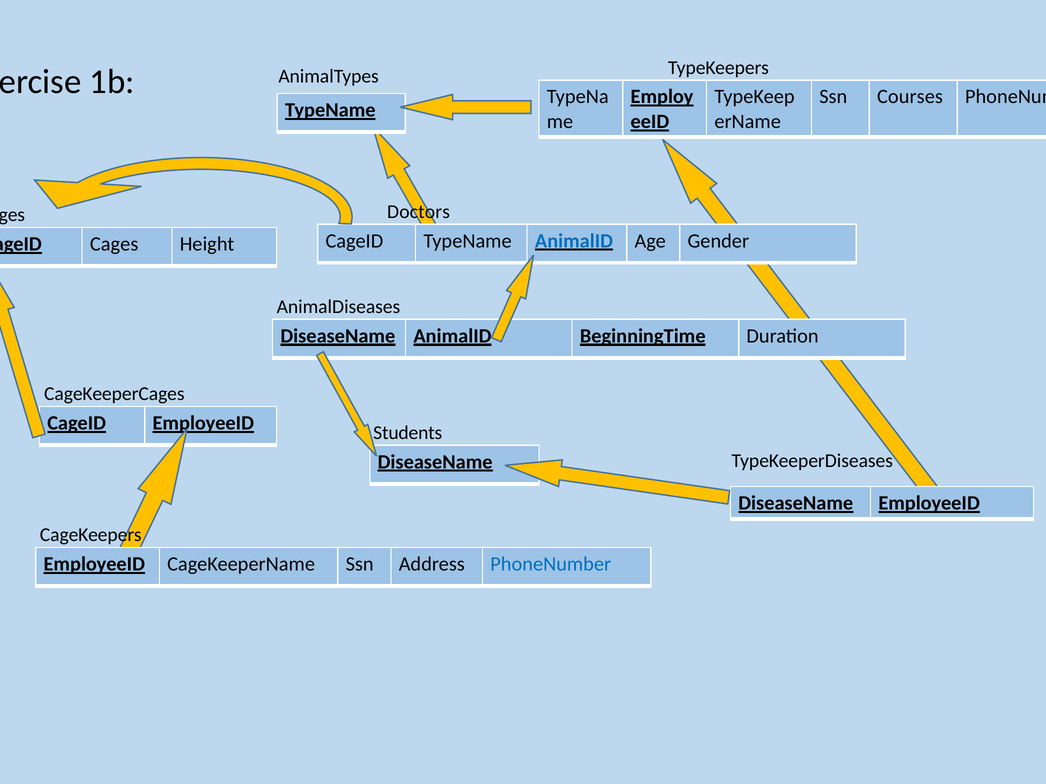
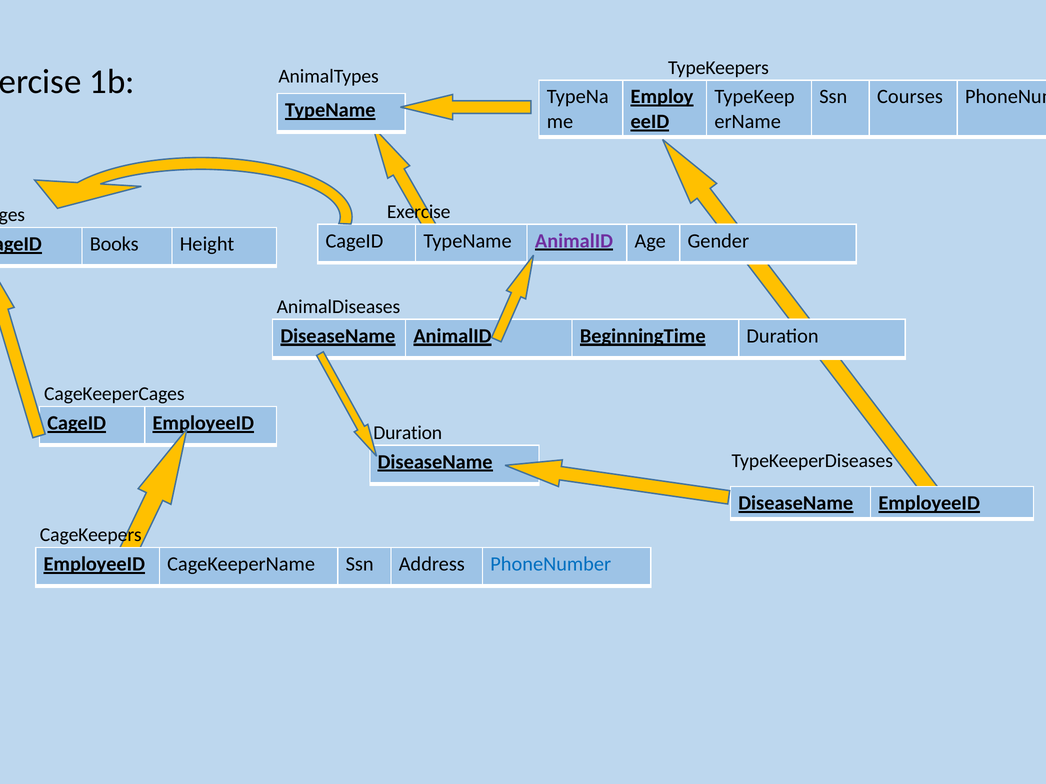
Doctors: Doctors -> Exercise (419, 212)
AnimalID colour: blue -> purple (574, 241)
Cages: Cages -> Books (114, 244)
Students: Students -> Duration (408, 433)
